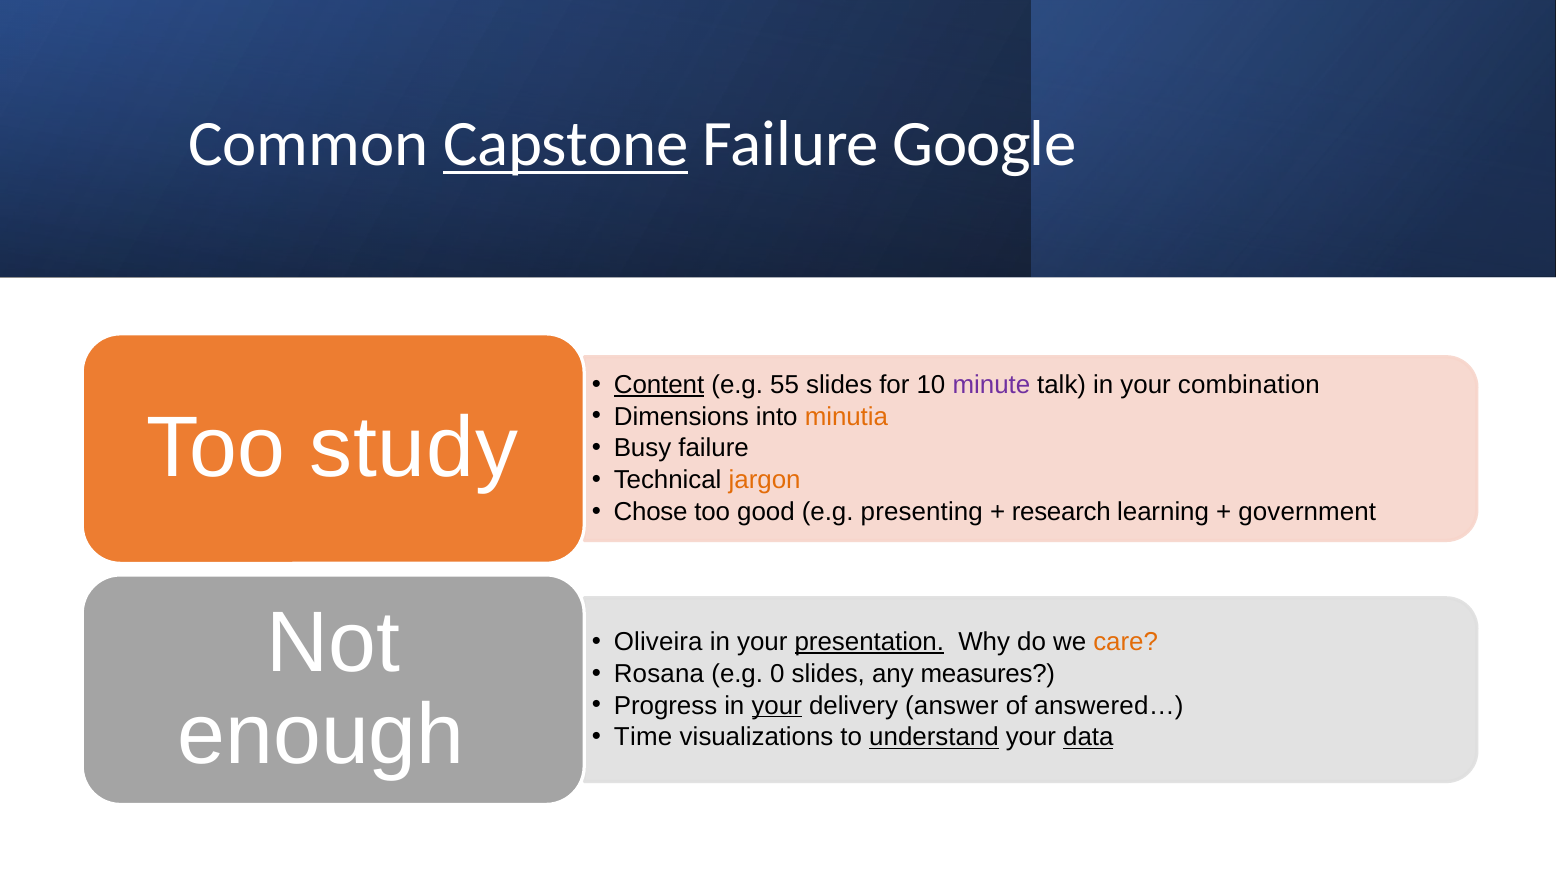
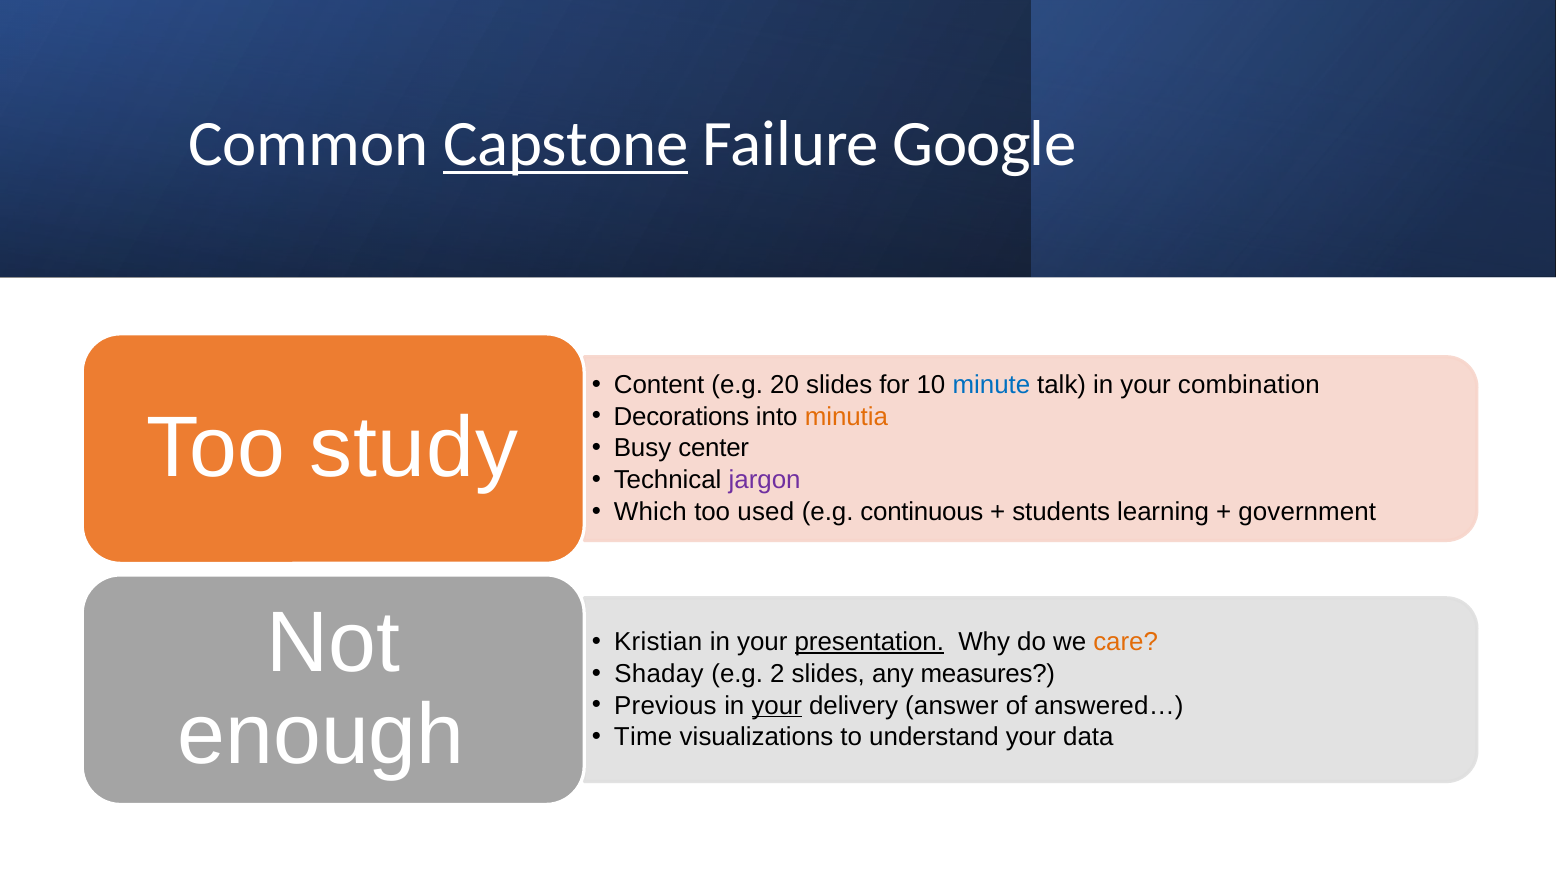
Content underline: present -> none (659, 385)
55: 55 -> 20 (785, 385)
minute colour: purple -> blue (991, 385)
Dimensions: Dimensions -> Decorations (681, 417)
Busy failure: failure -> center (714, 449)
jargon colour: orange -> purple (765, 480)
Chose: Chose -> Which (650, 512)
good: good -> used (766, 512)
presenting: presenting -> continuous (922, 512)
research: research -> students (1061, 512)
Oliveira: Oliveira -> Kristian (658, 642)
Rosana: Rosana -> Shaday (659, 674)
0: 0 -> 2 (777, 674)
Progress: Progress -> Previous (665, 706)
understand underline: present -> none (934, 738)
data underline: present -> none (1088, 738)
